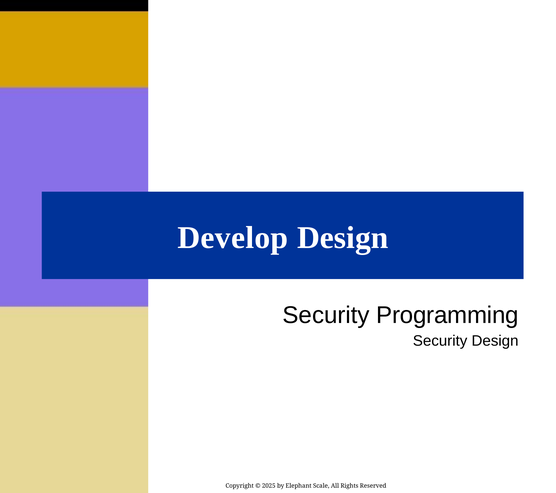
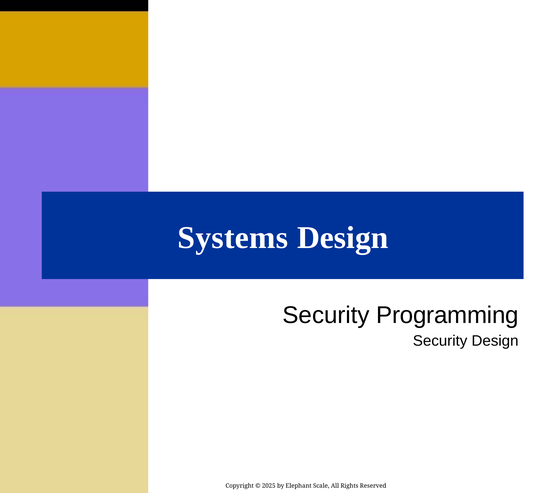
Develop: Develop -> Systems (233, 237)
